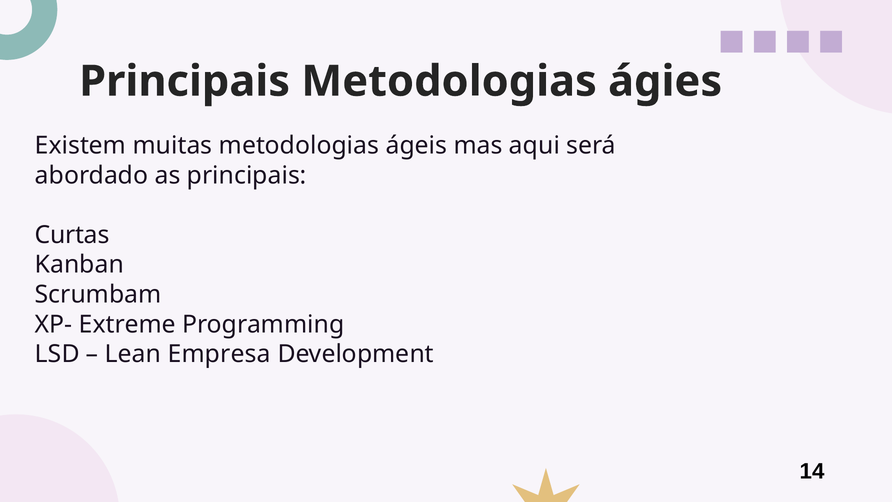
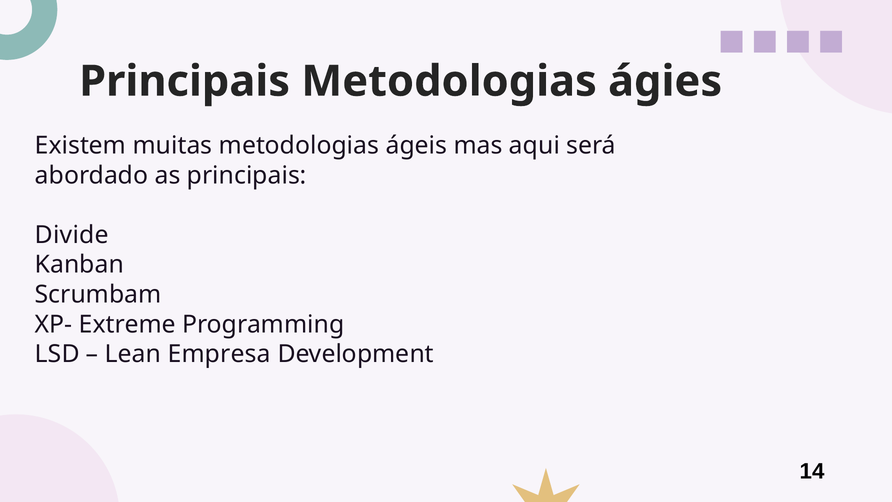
Curtas: Curtas -> Divide (72, 235)
